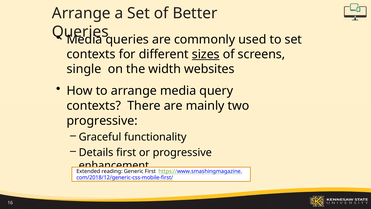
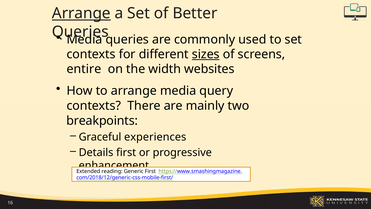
Arrange underline: none -> present (81, 13)
single: single -> entire (84, 69)
progressive: progressive -> breakpoints (102, 121)
functionality: functionality -> experiences (155, 137)
